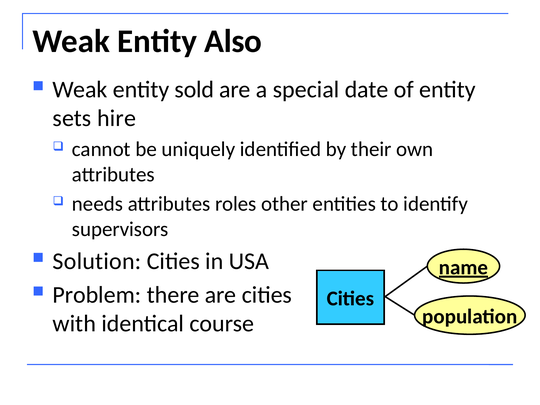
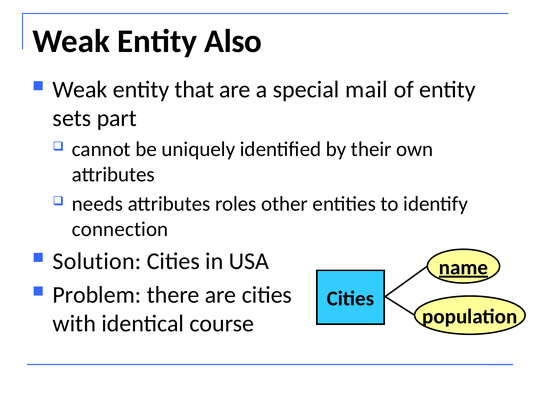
sold: sold -> that (194, 89)
date: date -> mail (366, 89)
hire: hire -> part (117, 118)
supervisors: supervisors -> connection (120, 229)
